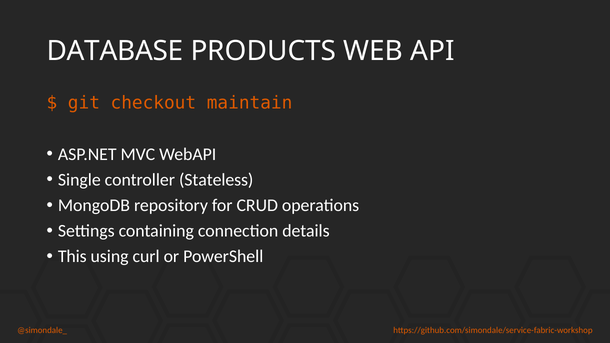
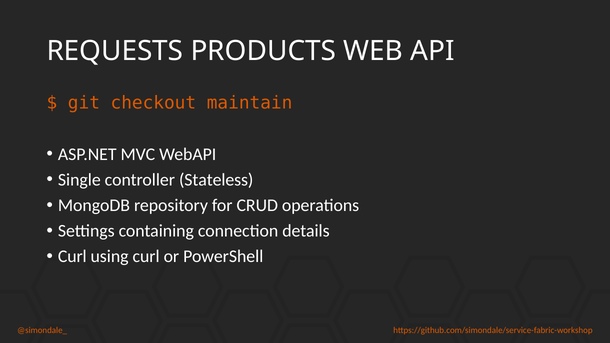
DATABASE: DATABASE -> REQUESTS (115, 51)
This: This -> Curl (72, 257)
